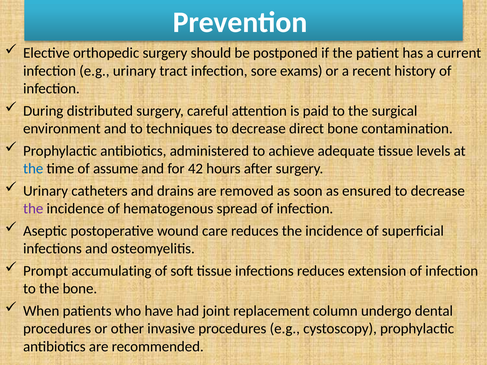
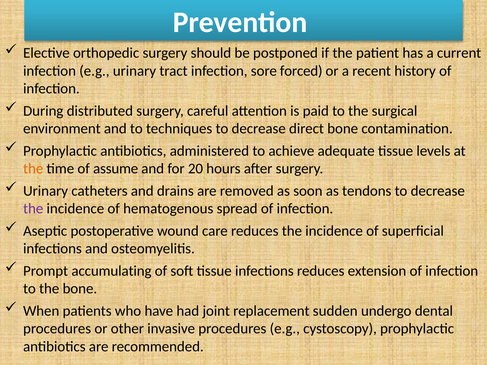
exams: exams -> forced (301, 71)
the colour: blue -> orange (33, 169)
42: 42 -> 20 (195, 169)
ensured: ensured -> tendons (367, 191)
column: column -> sudden (335, 311)
